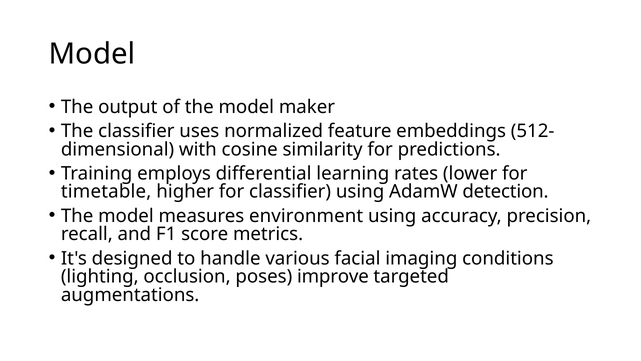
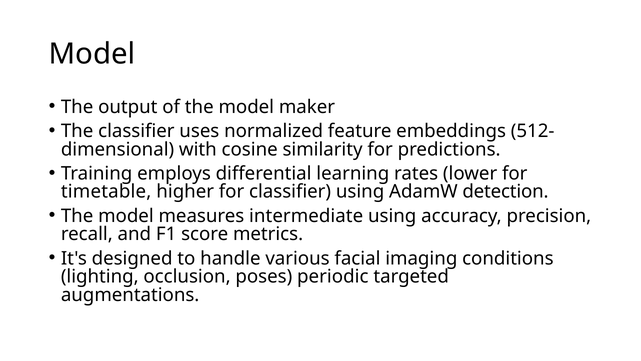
environment: environment -> intermediate (306, 216)
improve: improve -> periodic (333, 276)
